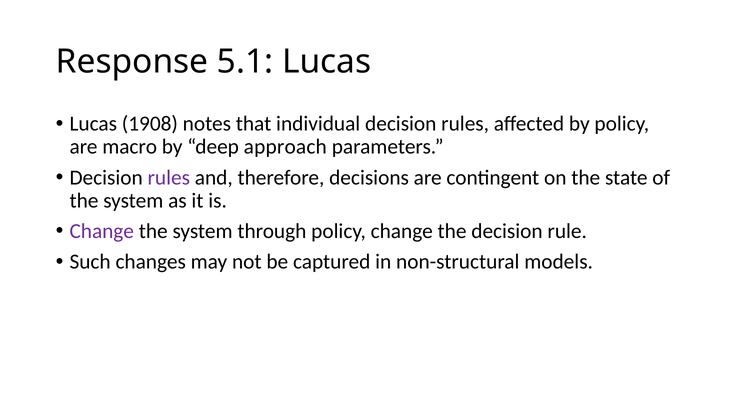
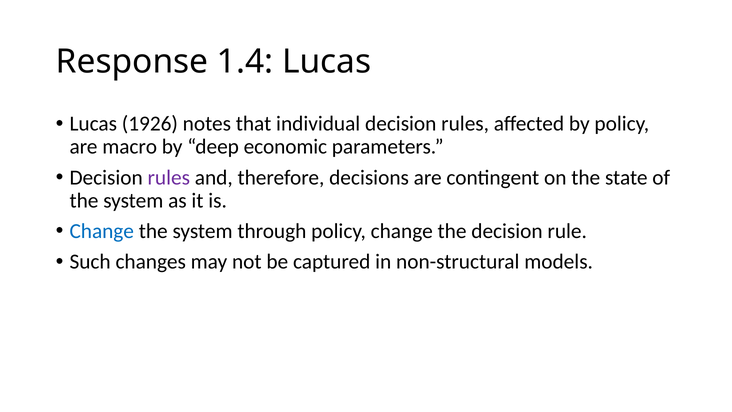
5.1: 5.1 -> 1.4 (245, 61)
1908: 1908 -> 1926 (150, 124)
approach: approach -> economic (285, 147)
Change colour: purple -> blue (102, 231)
